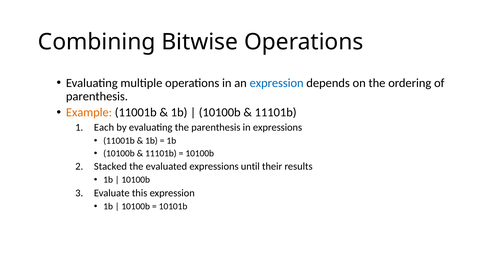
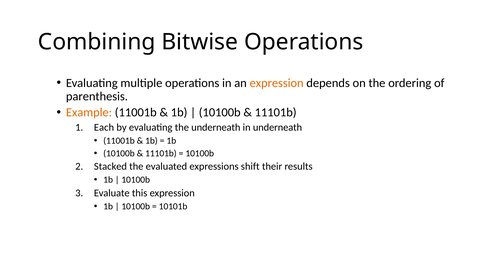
expression colour: blue -> orange (277, 83)
the parenthesis: parenthesis -> underneath (216, 127)
in expressions: expressions -> underneath (278, 127)
until: until -> shift (250, 167)
